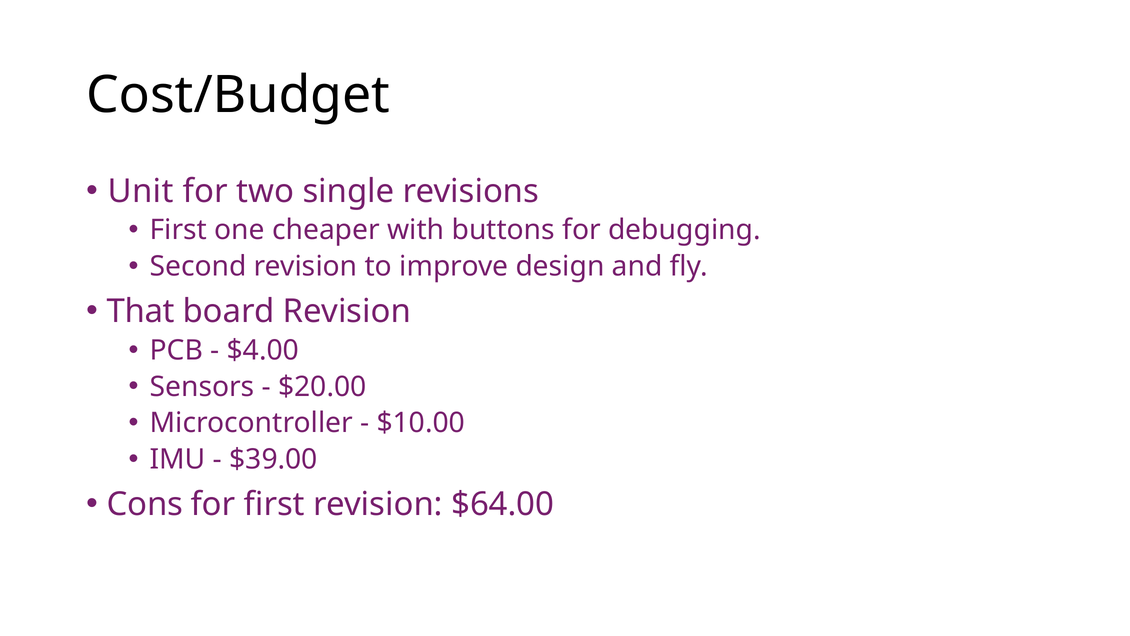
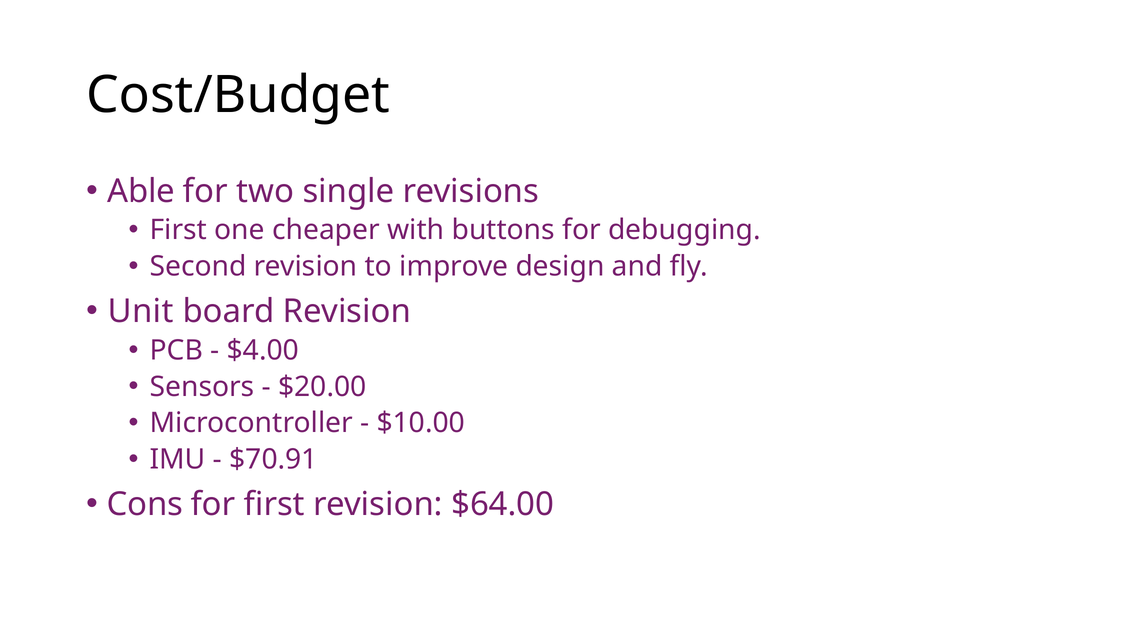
Unit: Unit -> Able (141, 191)
That: That -> Unit (141, 311)
$39.00: $39.00 -> $70.91 (273, 459)
